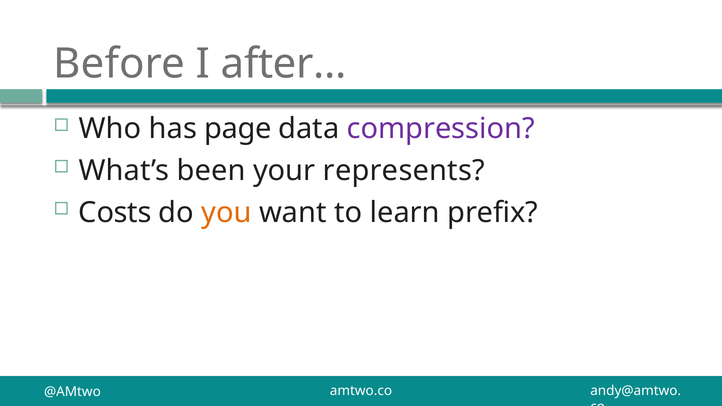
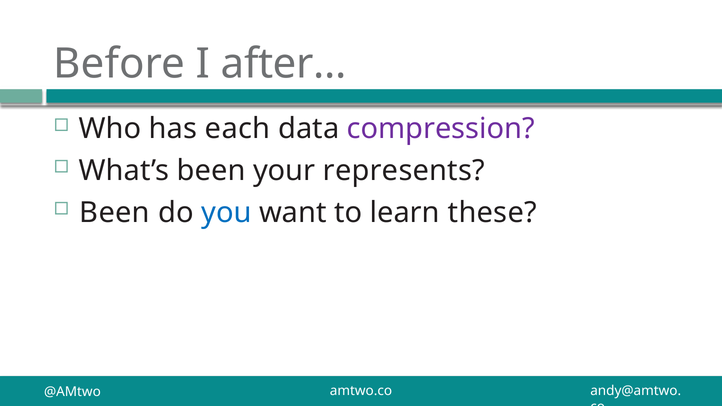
page: page -> each (238, 129)
Costs: Costs -> Been (115, 213)
you colour: orange -> blue (226, 213)
prefix: prefix -> these (492, 213)
